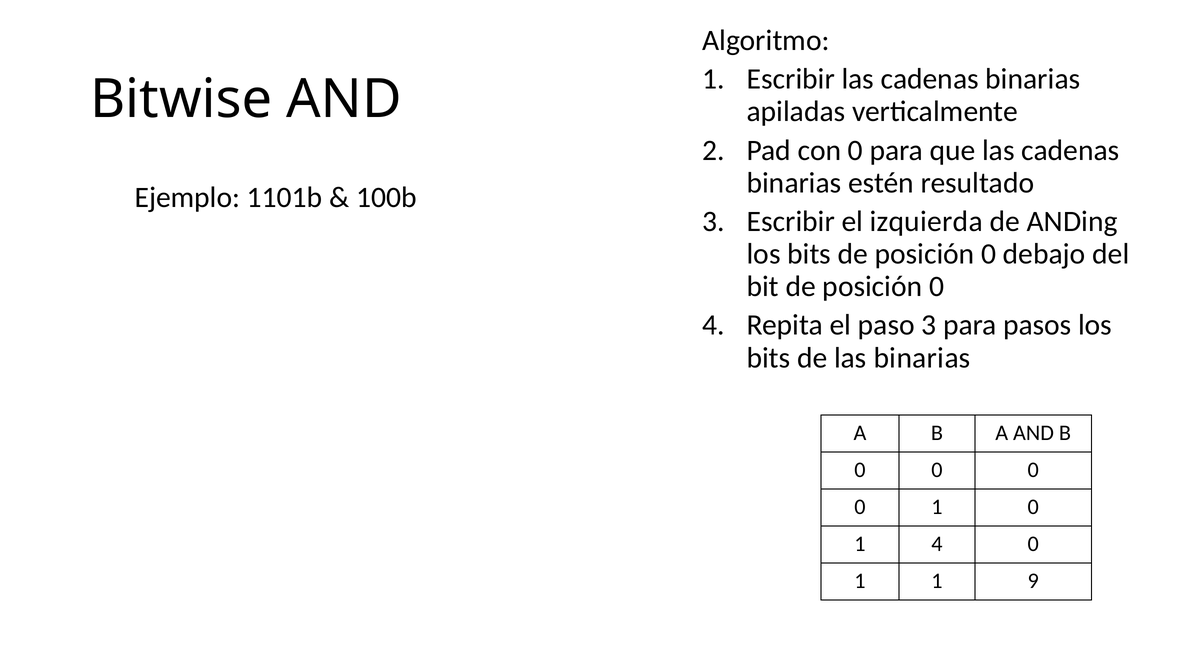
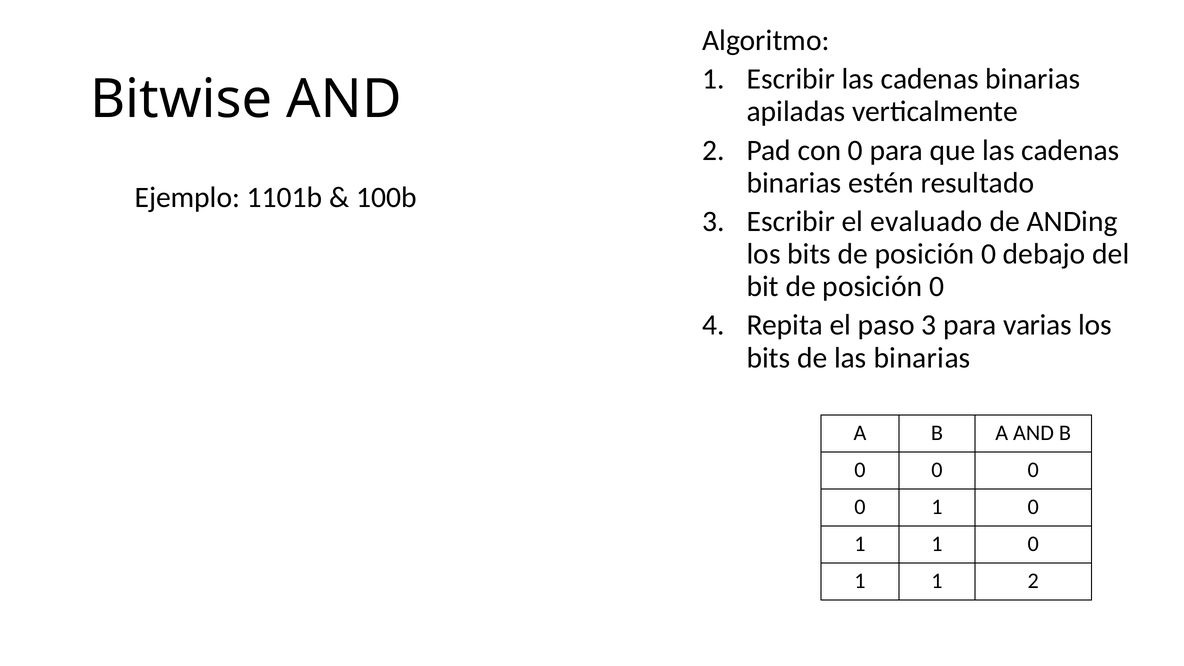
izquierda: izquierda -> evaluado (926, 222)
pasos: pasos -> varias (1037, 325)
4: 4 -> 1 (937, 544)
1 9: 9 -> 2 (1033, 581)
